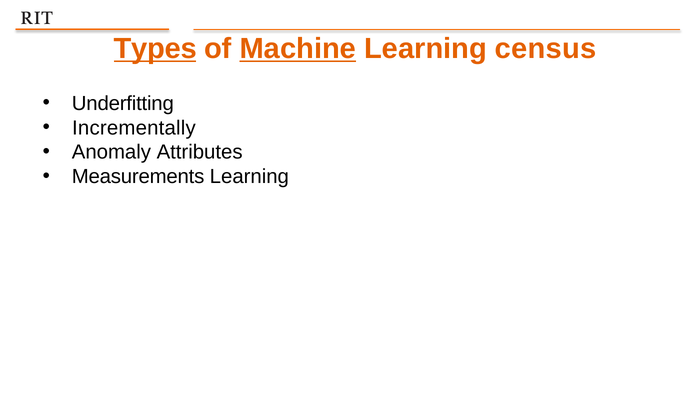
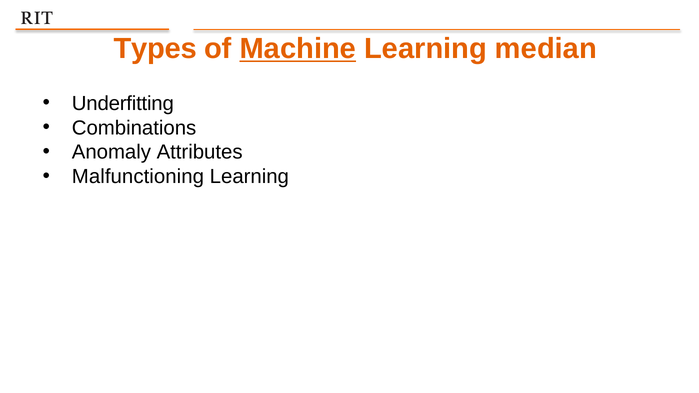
Types underline: present -> none (155, 49)
census: census -> median (546, 49)
Incrementally: Incrementally -> Combinations (134, 128)
Measurements: Measurements -> Malfunctioning (138, 177)
